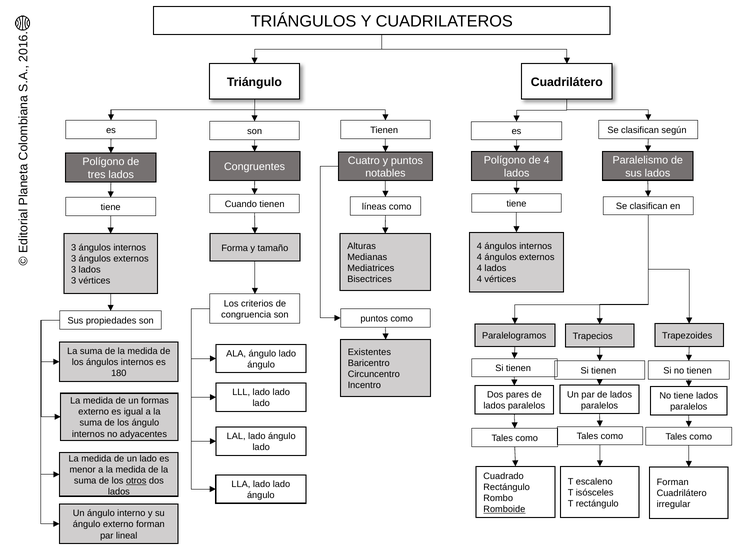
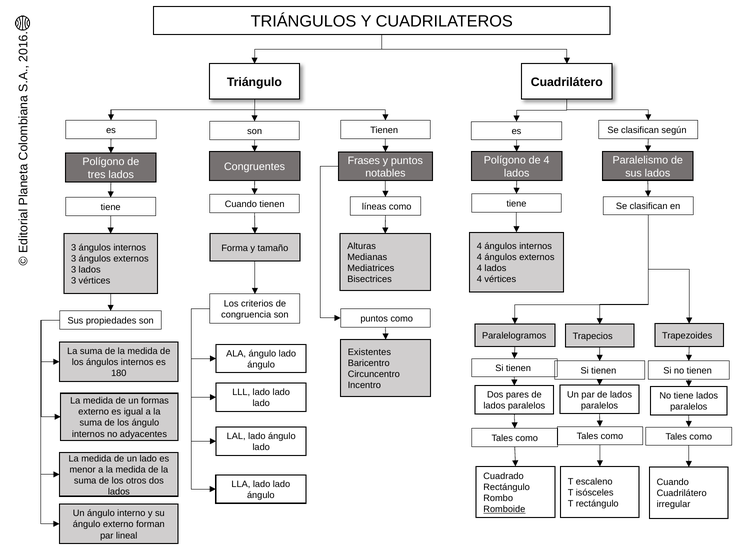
Cuatro: Cuatro -> Frases (364, 161)
otros underline: present -> none (136, 481)
Forman: Forman -> Cuando (673, 483)
